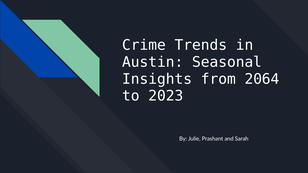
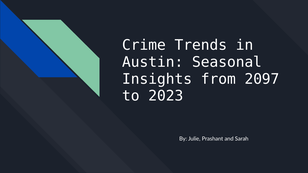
2064: 2064 -> 2097 (262, 79)
